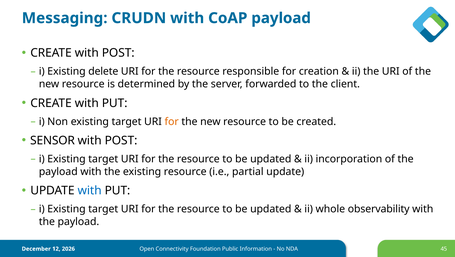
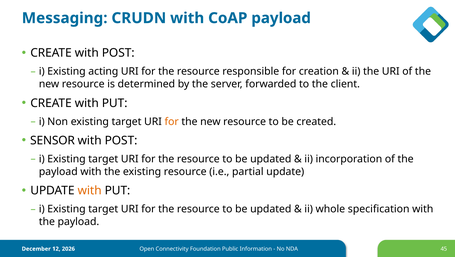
delete: delete -> acting (103, 71)
with colour: blue -> orange (90, 190)
observability: observability -> specification (379, 209)
